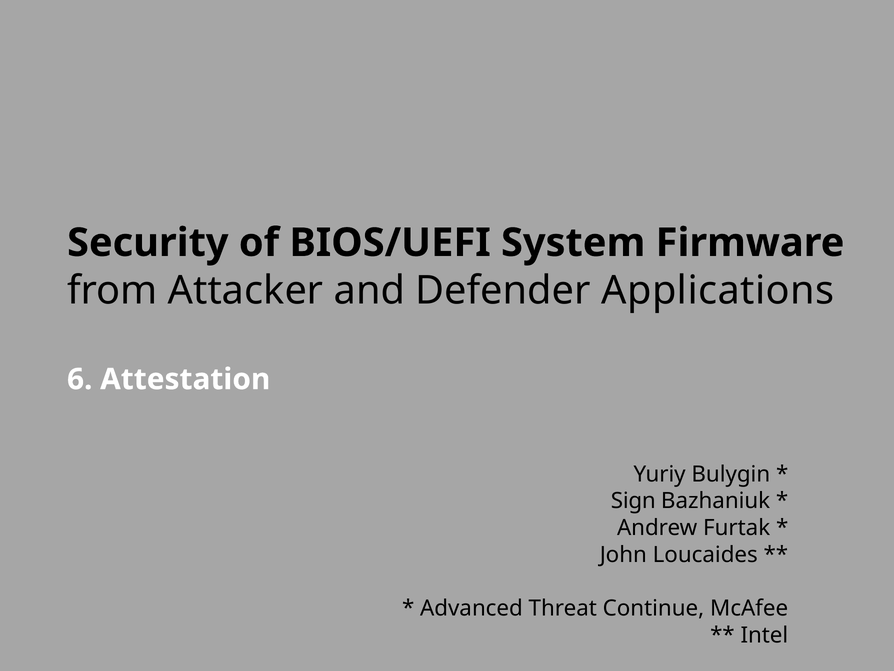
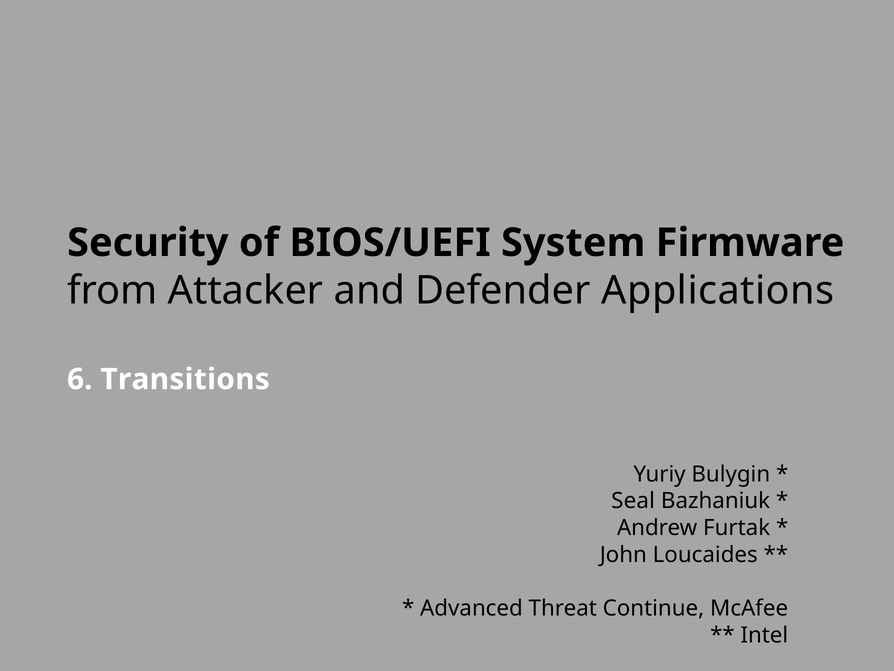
Attestation: Attestation -> Transitions (185, 379)
Sign: Sign -> Seal (633, 501)
